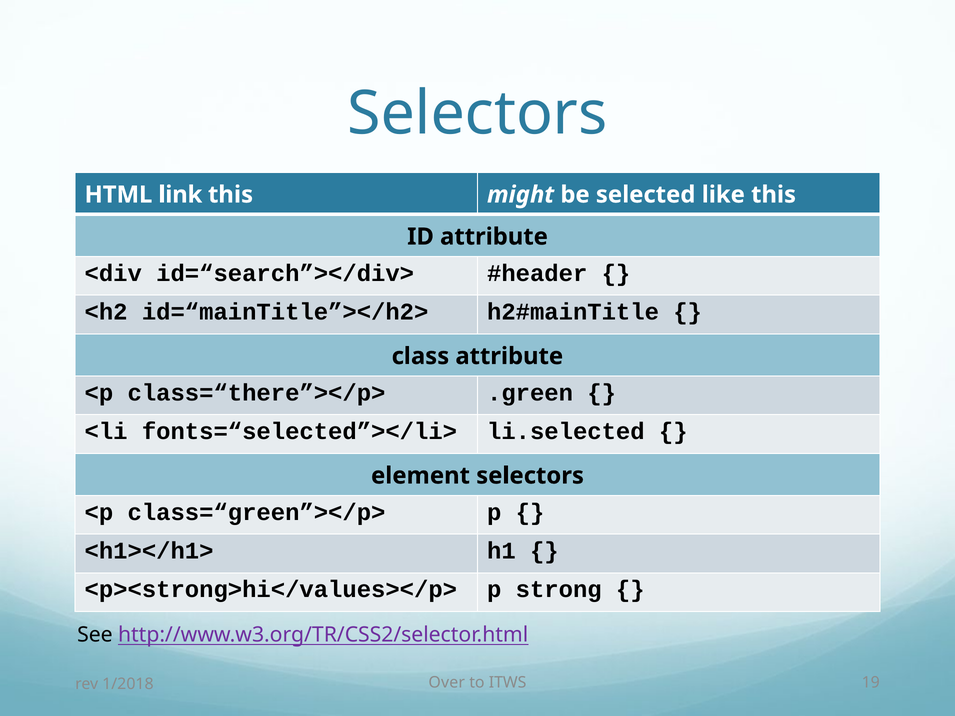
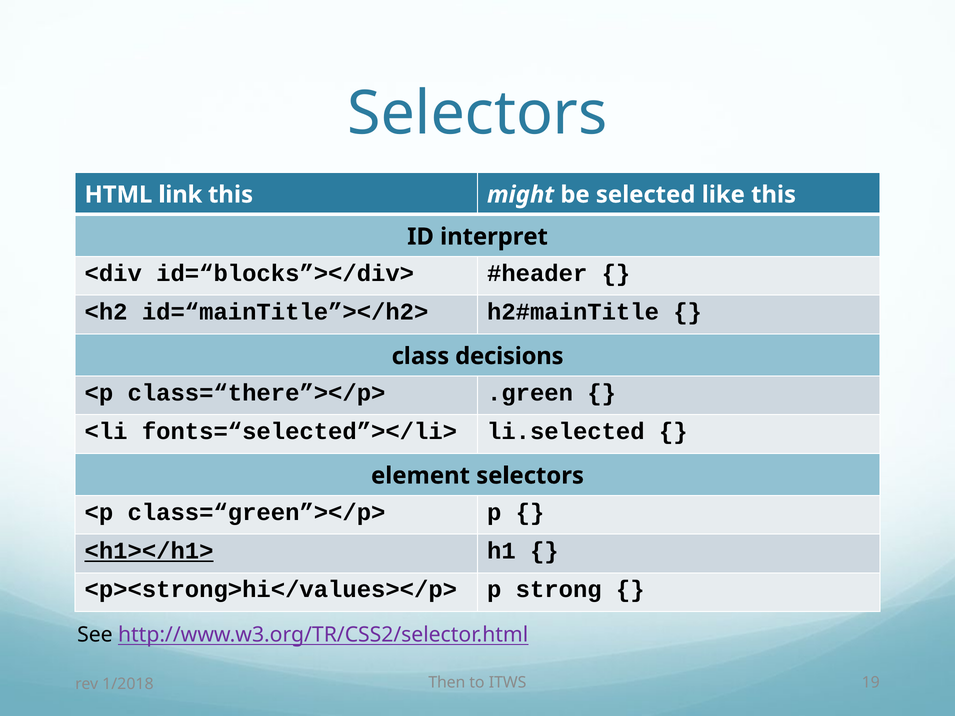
ID attribute: attribute -> interpret (494, 237)
id=“search”></div>: id=“search”></div> -> id=“blocks”></div> (285, 273)
class attribute: attribute -> decisions (509, 356)
<h1></h1> underline: none -> present (149, 551)
Over: Over -> Then (447, 683)
